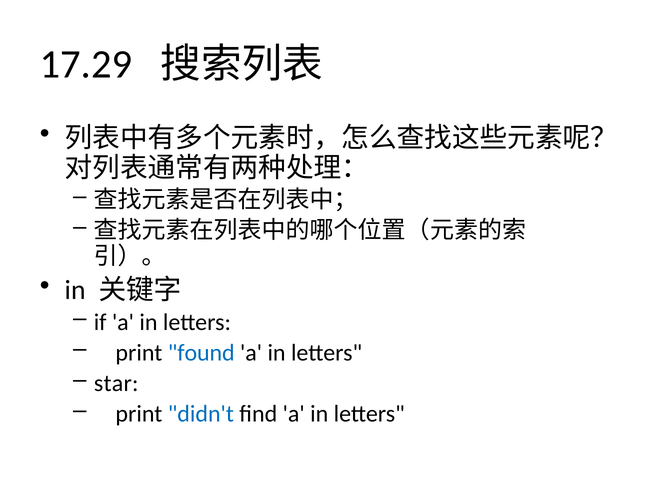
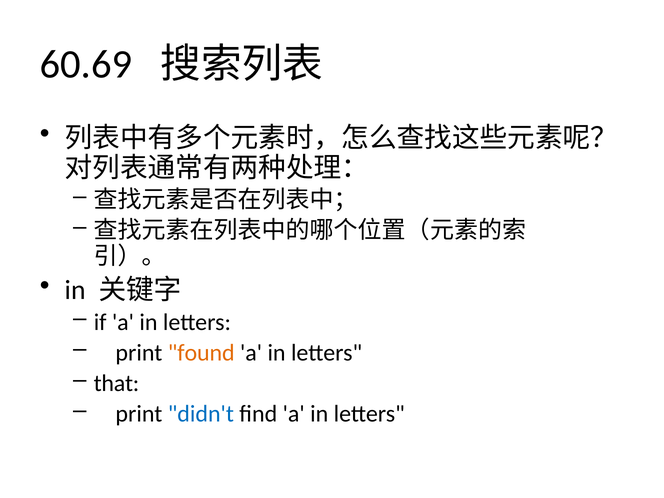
17.29: 17.29 -> 60.69 (86, 64)
found colour: blue -> orange (201, 353)
star: star -> that (116, 383)
